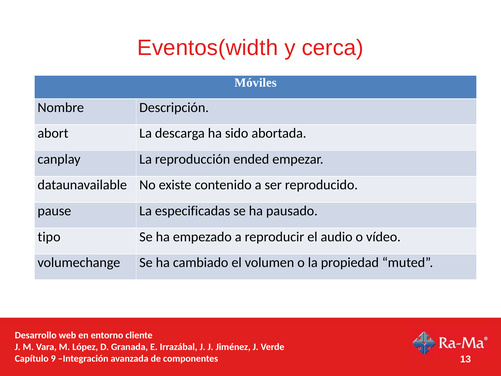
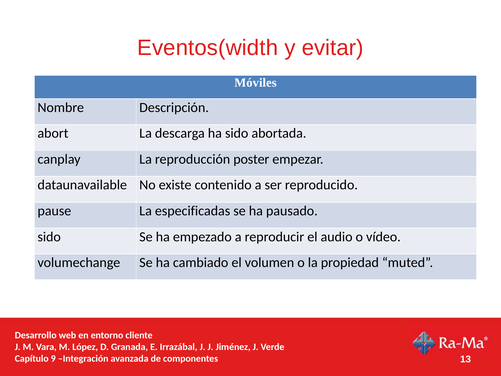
cerca: cerca -> evitar (333, 48)
ended: ended -> poster (251, 159)
tipo: tipo -> sido (49, 237)
